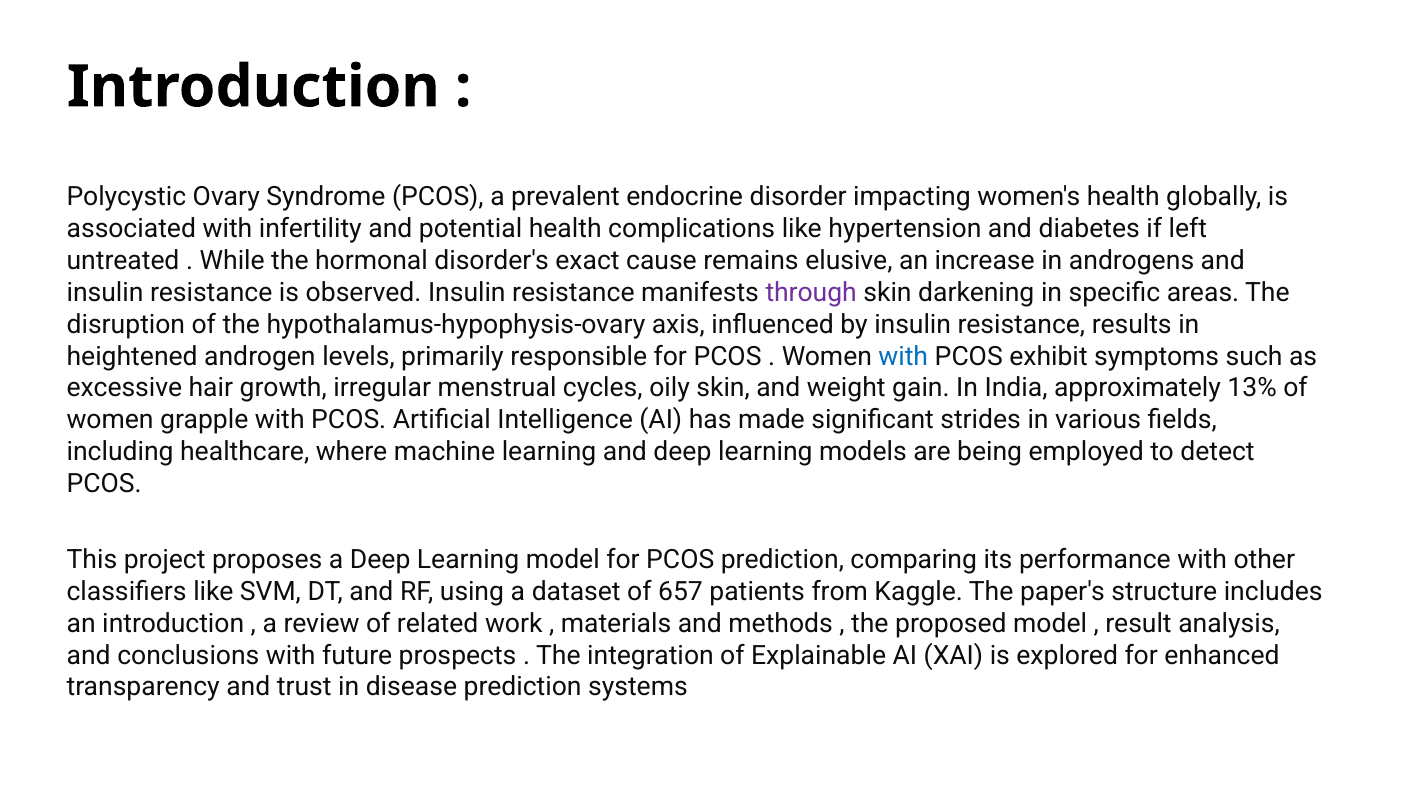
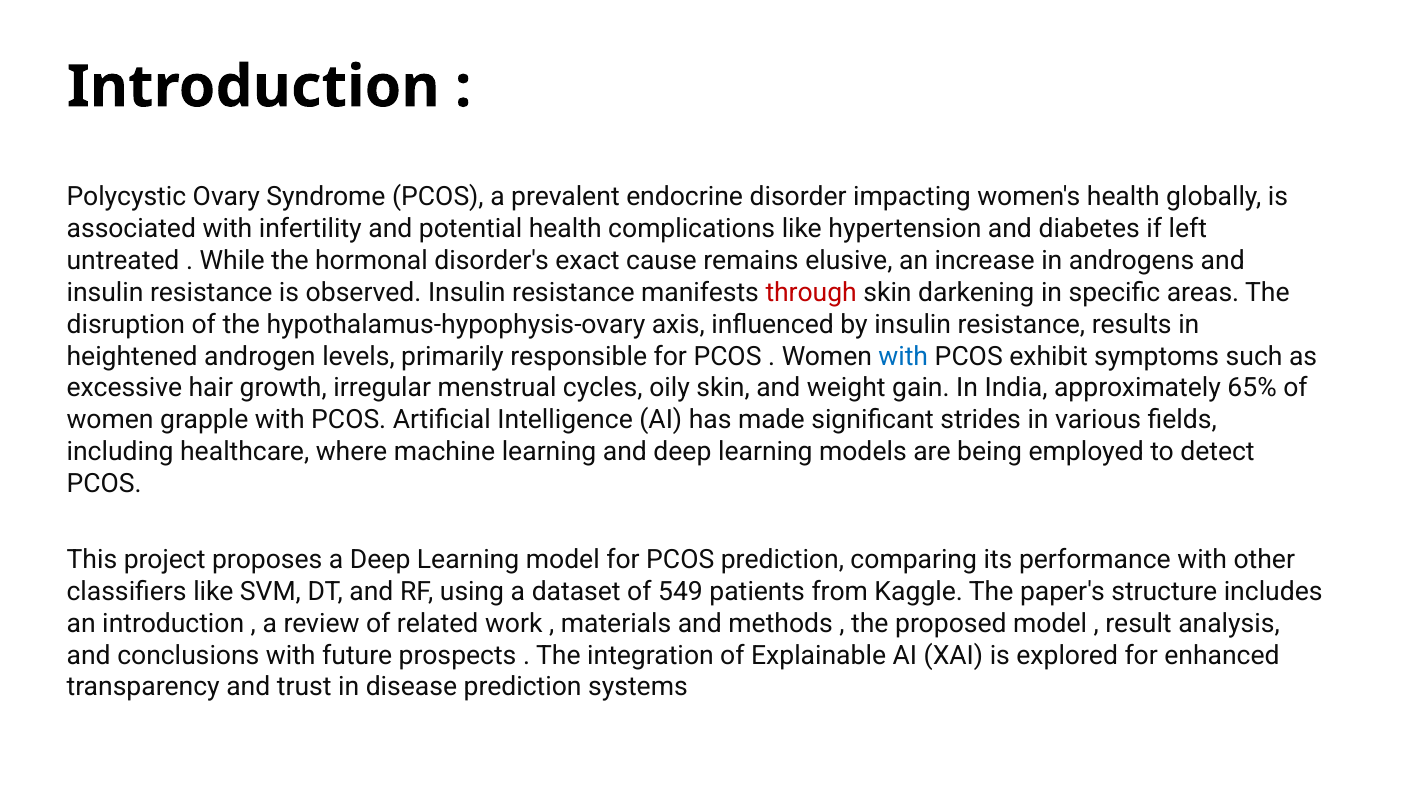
through colour: purple -> red (811, 293)
13%: 13% -> 65% (1252, 388)
657: 657 -> 549 (681, 592)
